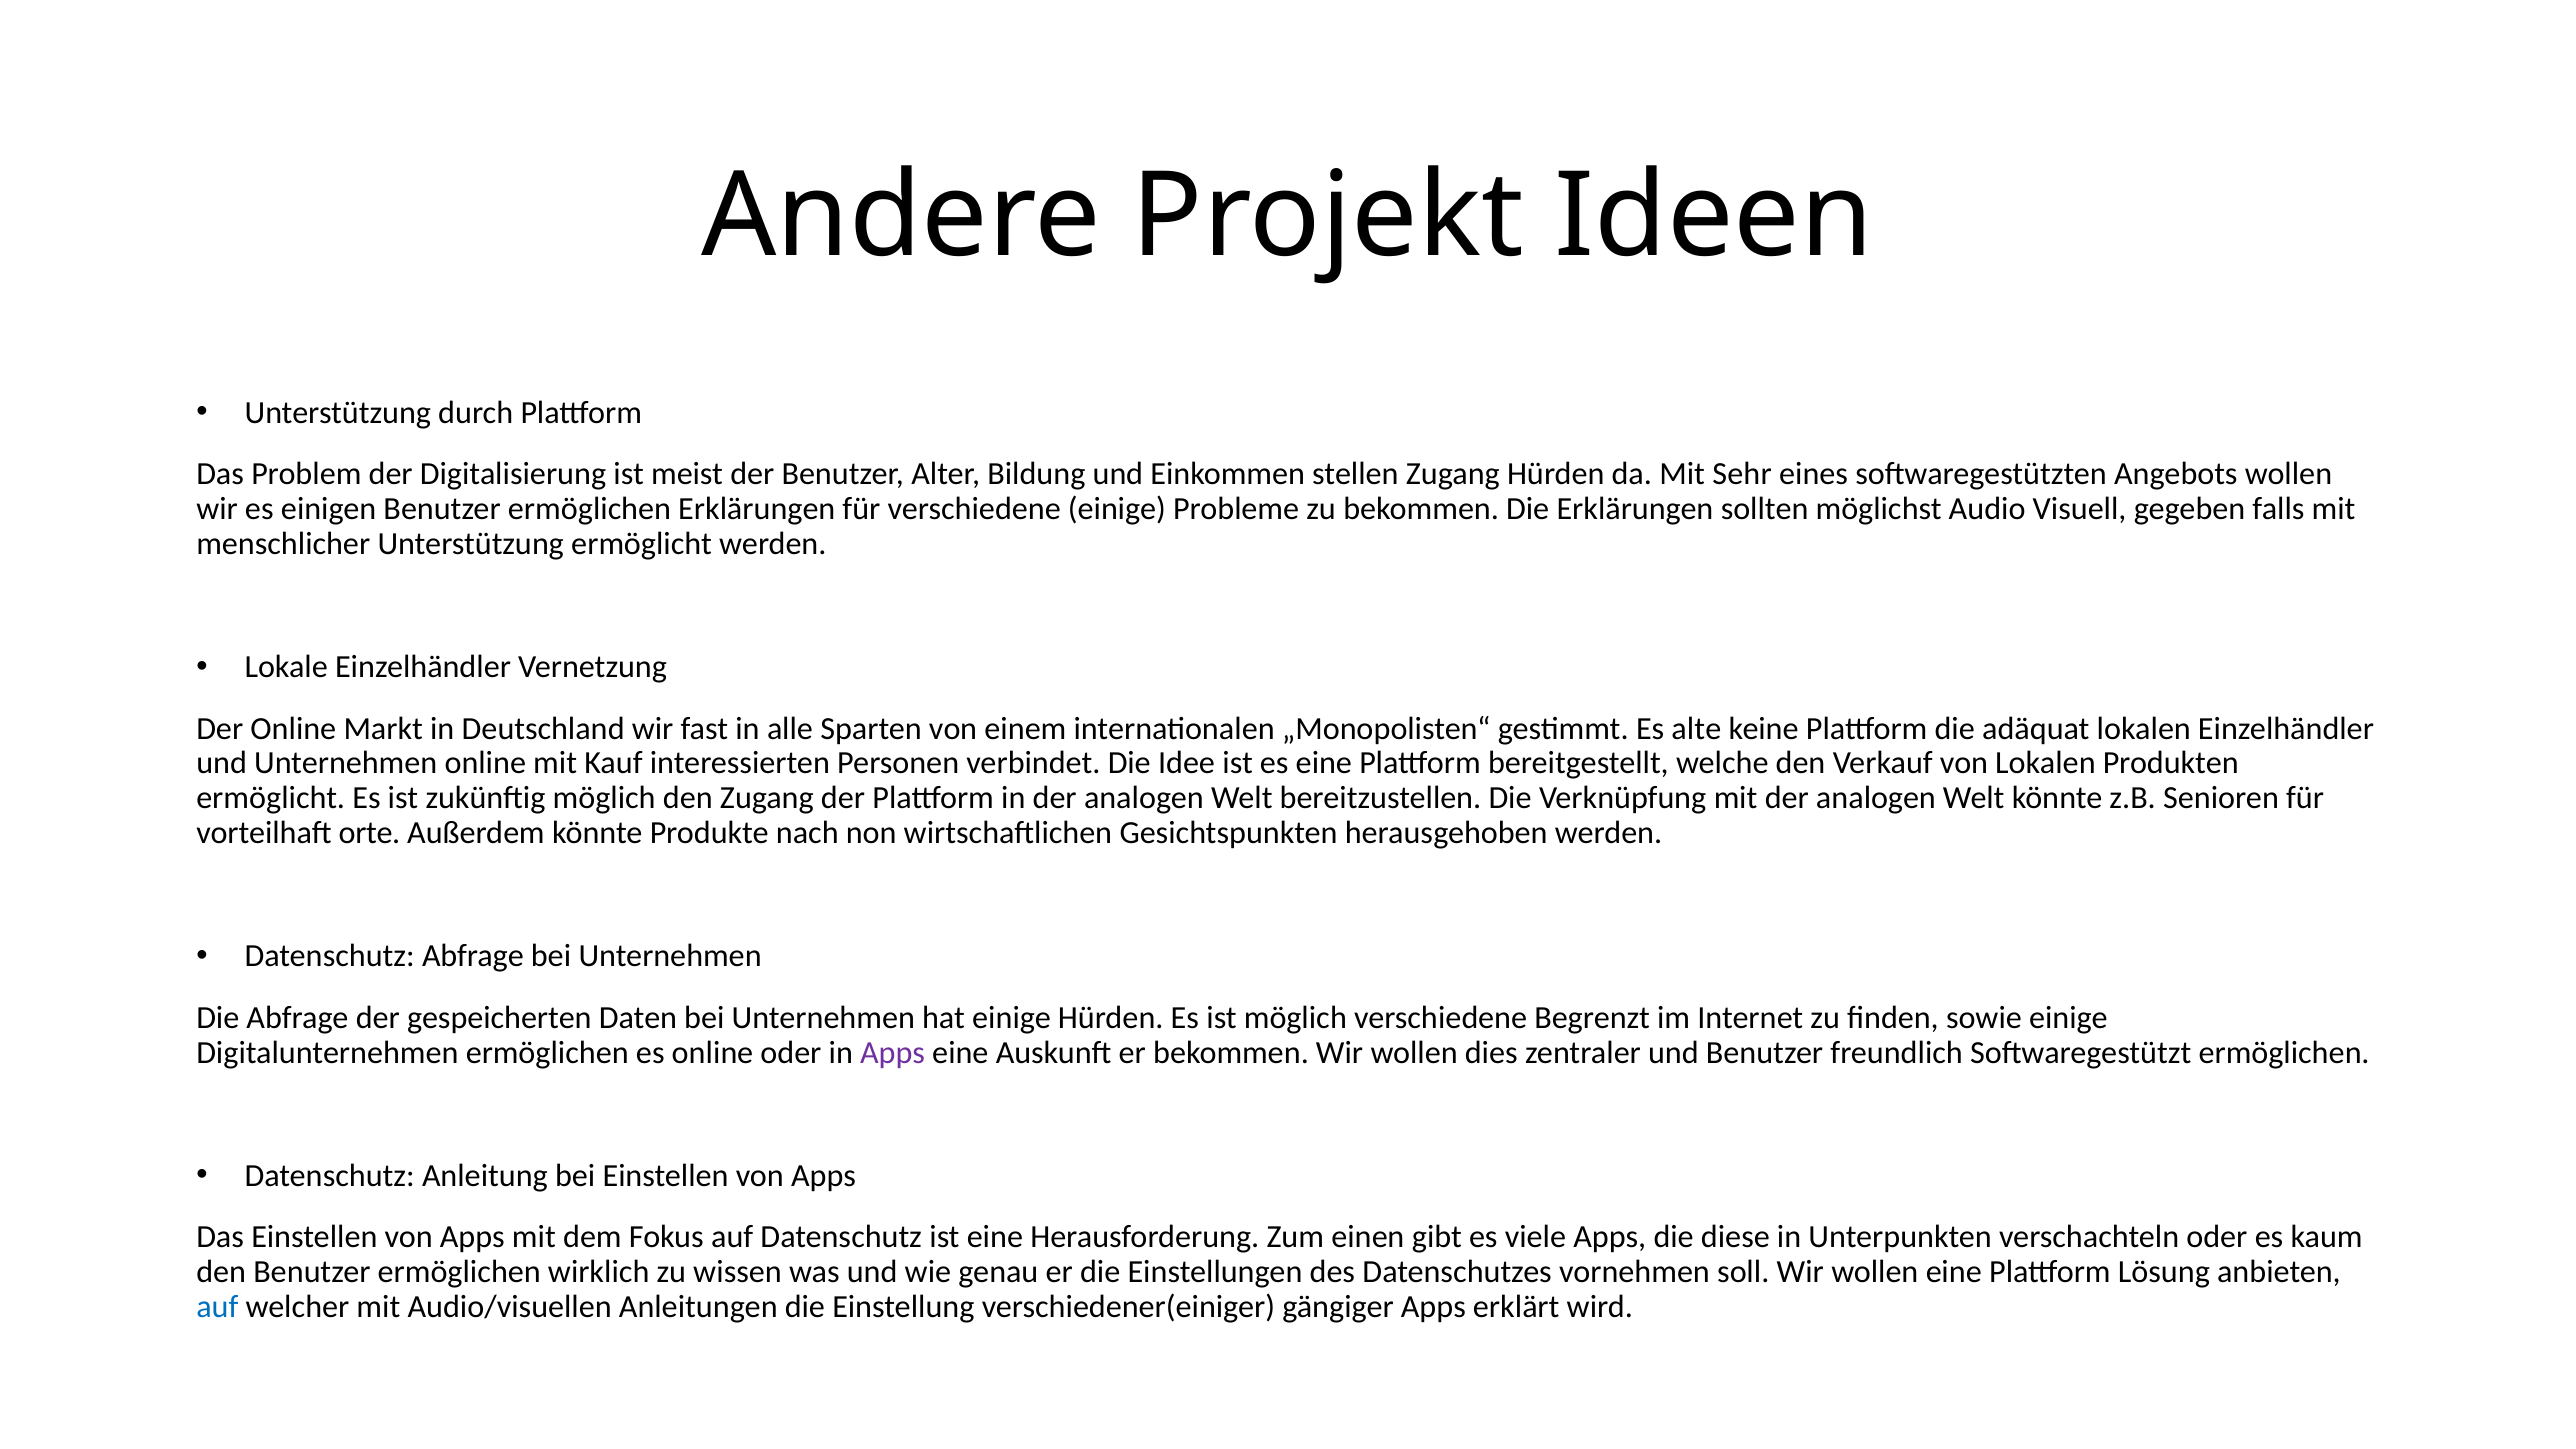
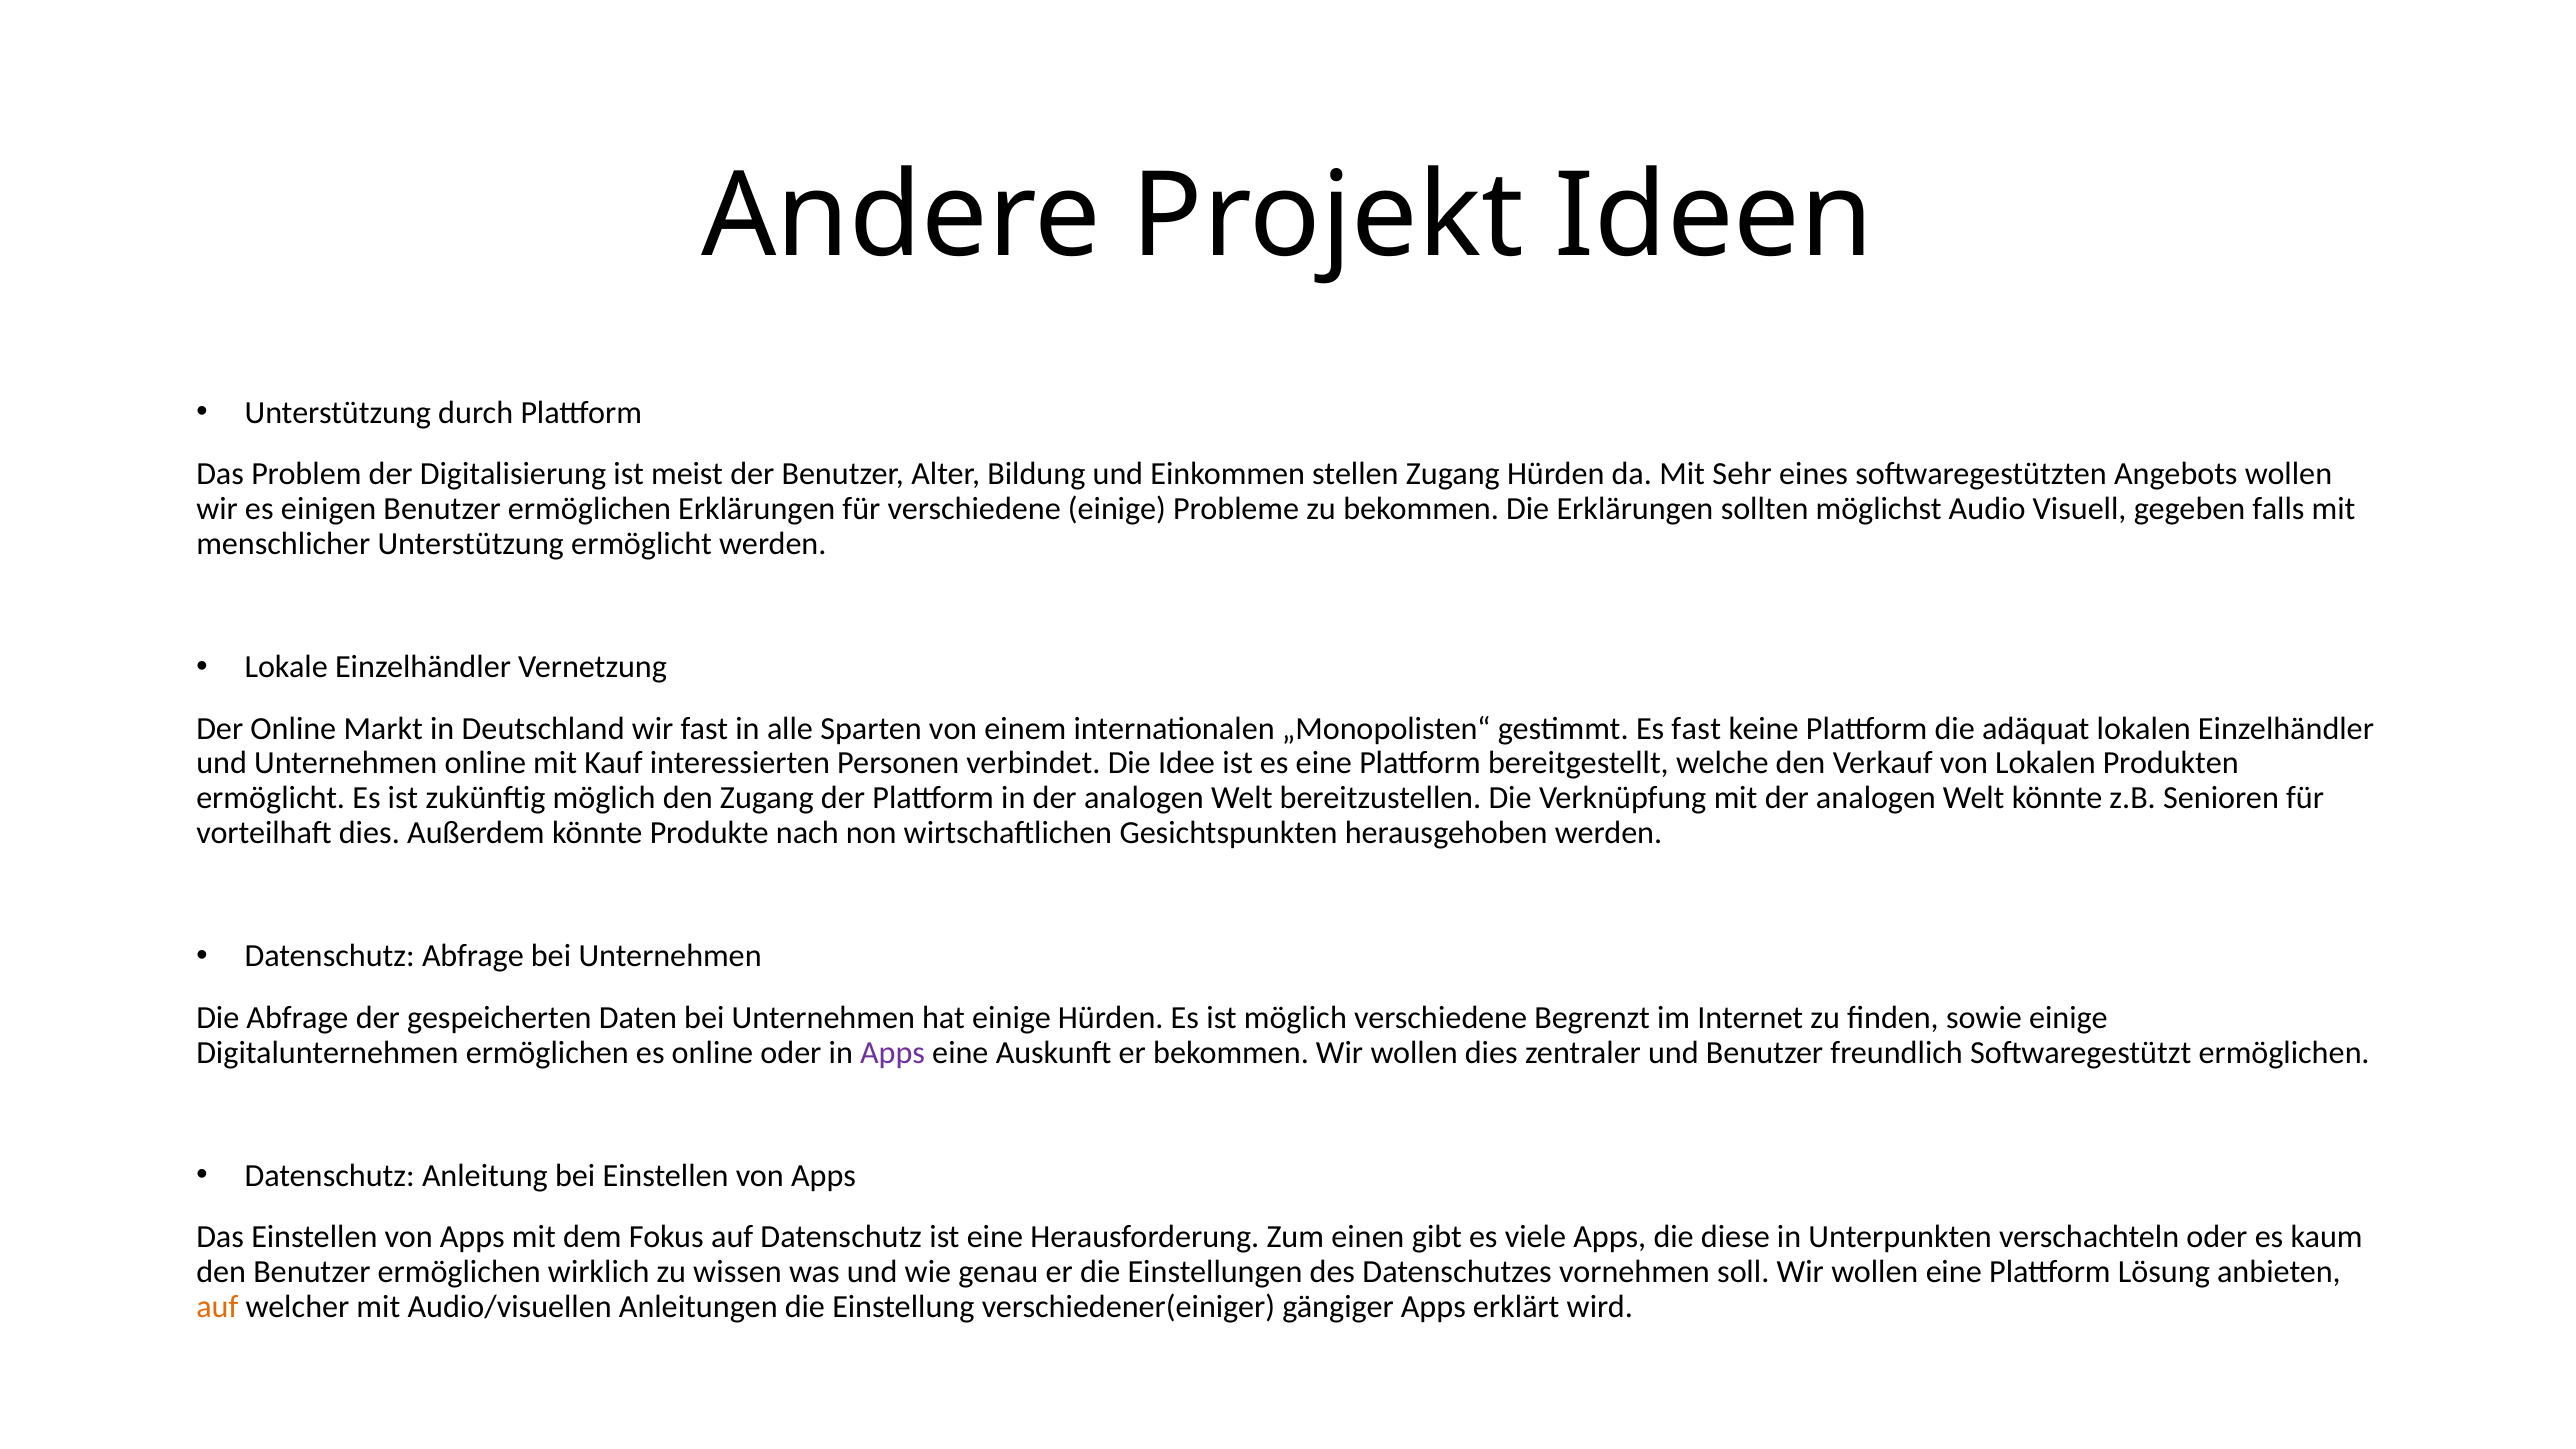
Es alte: alte -> fast (1696, 729)
vorteilhaft orte: orte -> dies (369, 833)
auf colour: blue -> orange (217, 1307)
